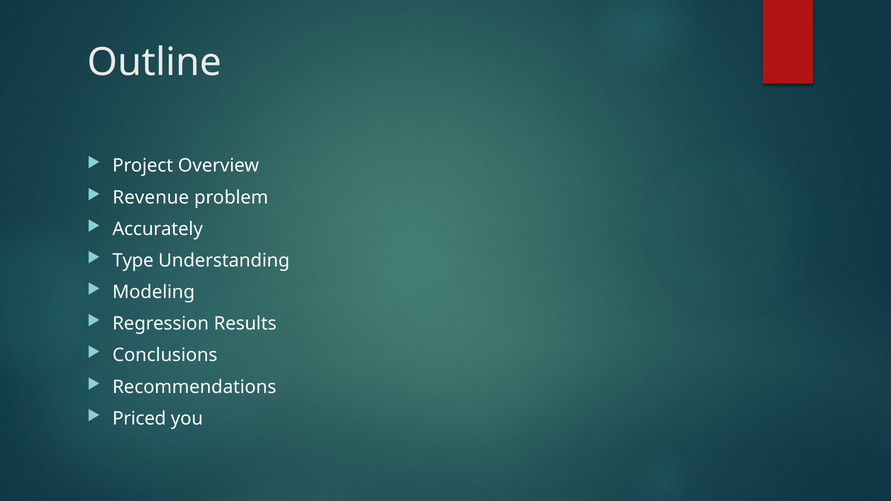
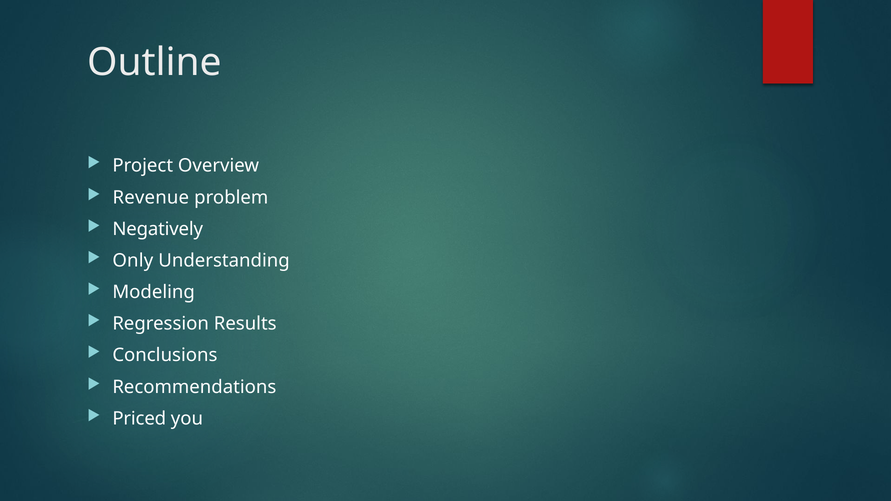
Accurately: Accurately -> Negatively (158, 229)
Type: Type -> Only (133, 261)
